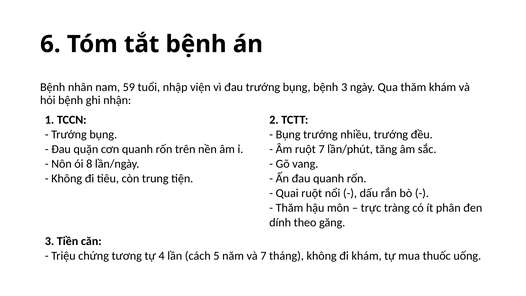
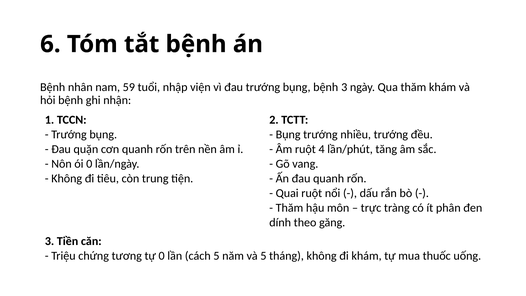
ruột 7: 7 -> 4 (322, 149)
ói 8: 8 -> 0 (89, 164)
tự 4: 4 -> 0 (162, 256)
và 7: 7 -> 5 (263, 256)
